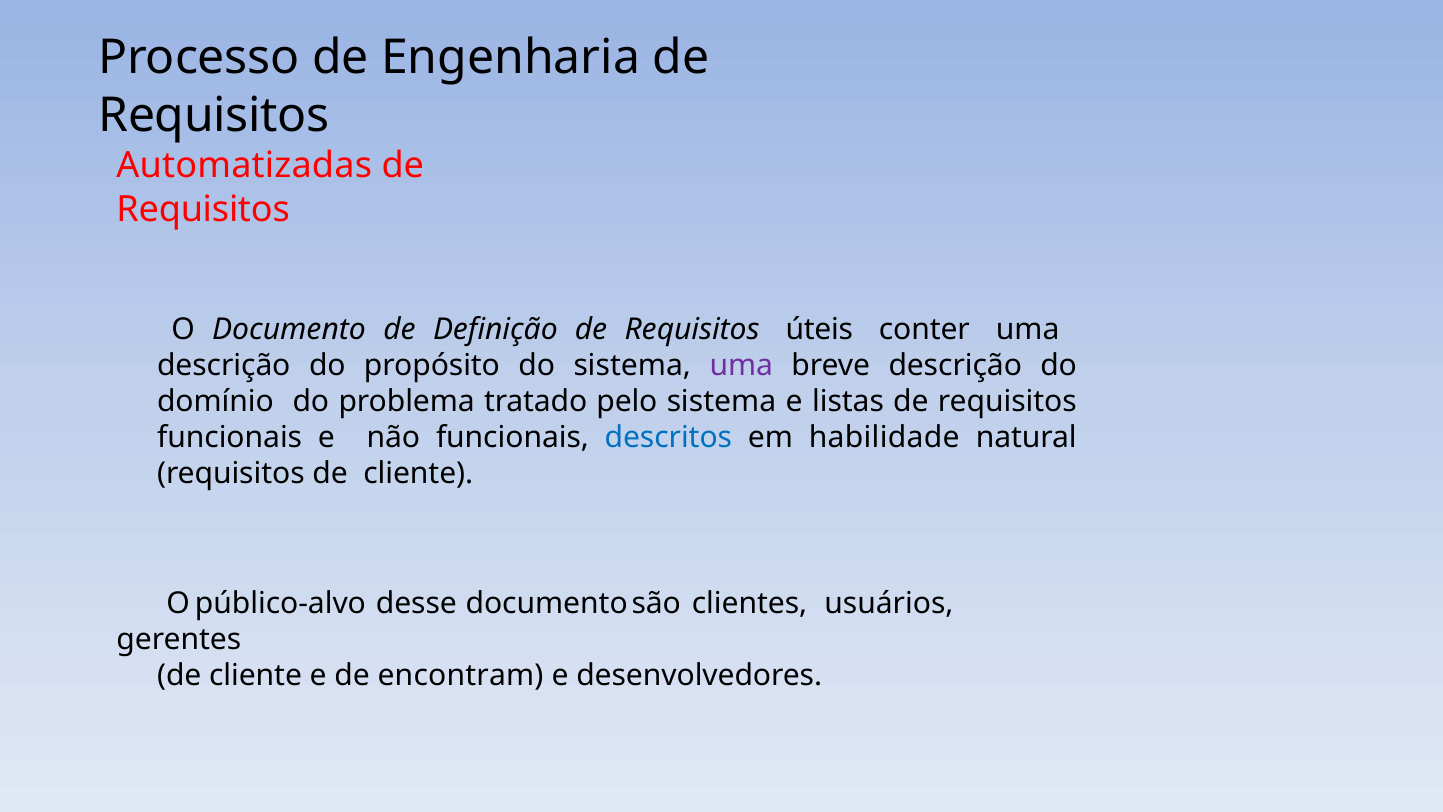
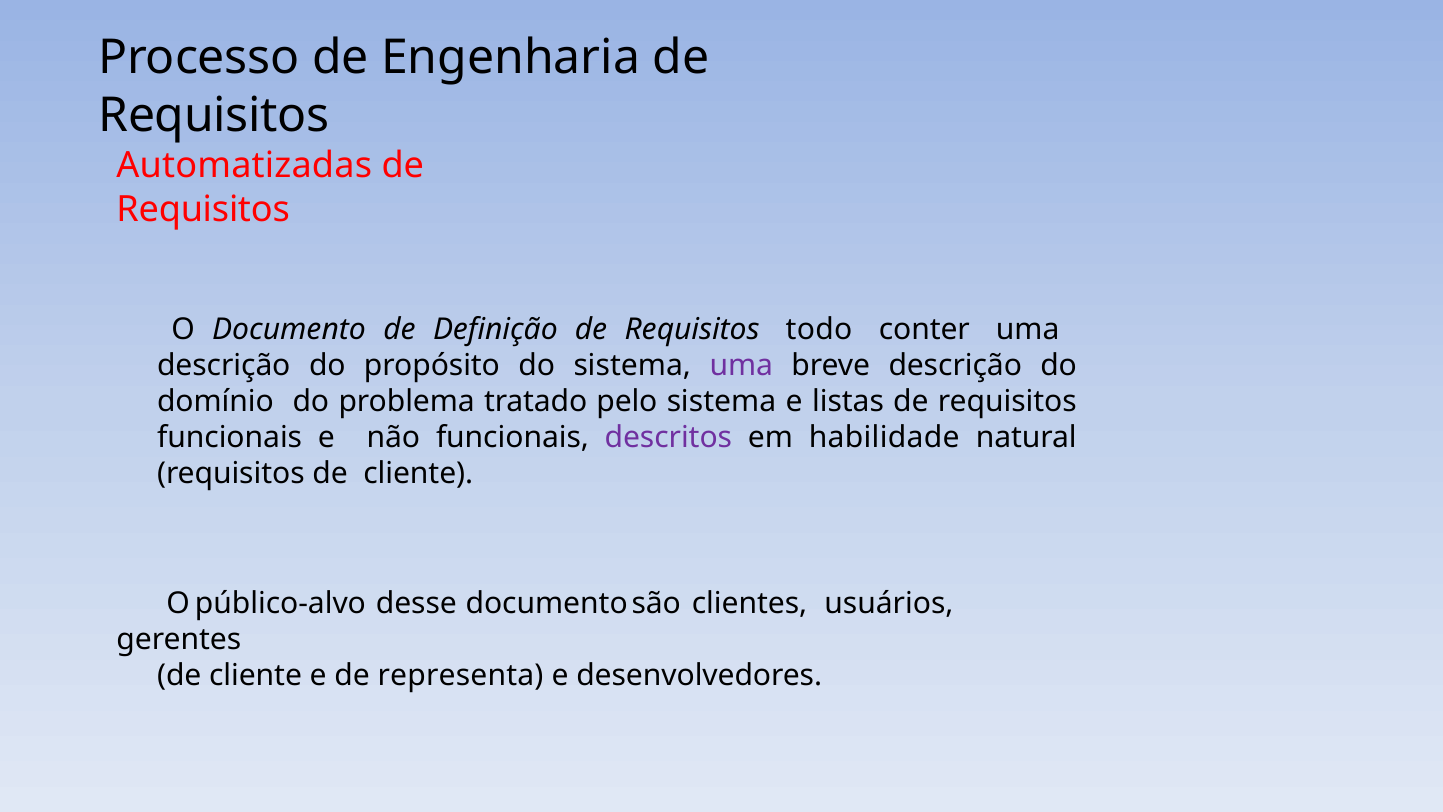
úteis: úteis -> todo (819, 329)
descritos colour: blue -> purple (668, 437)
encontram: encontram -> representa (461, 676)
